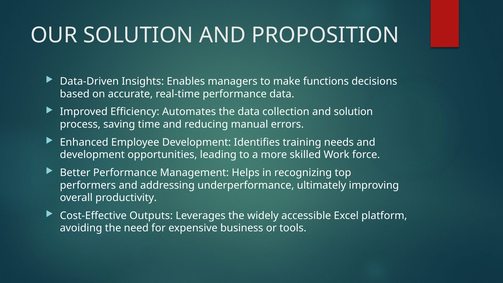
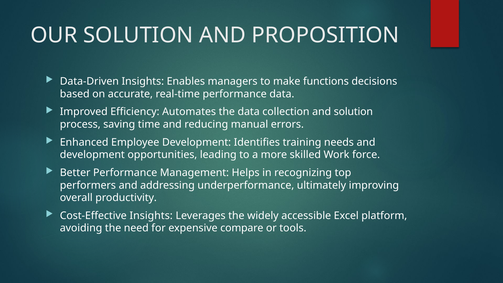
Cost-Effective Outputs: Outputs -> Insights (151, 216)
business: business -> compare (242, 228)
